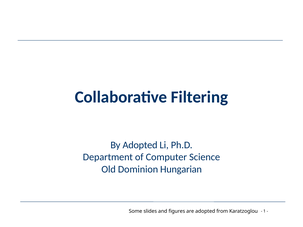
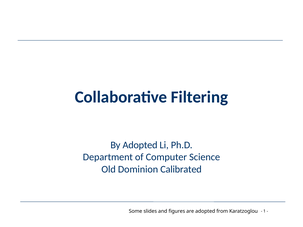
Hungarian: Hungarian -> Calibrated (181, 169)
